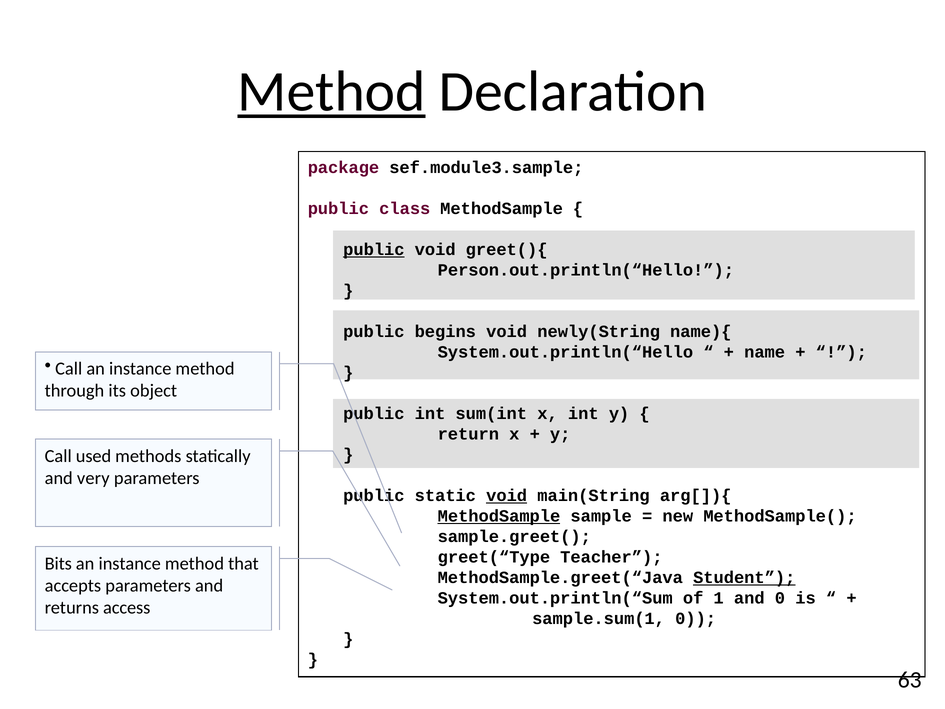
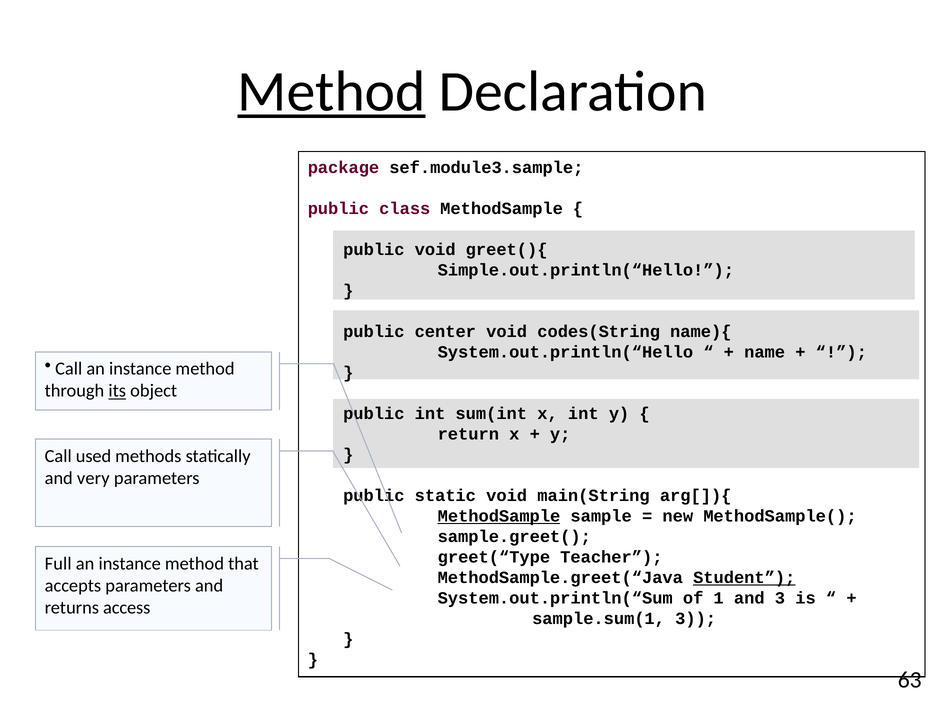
public underline: present -> none (374, 249)
Person.out.println(“Hello: Person.out.println(“Hello -> Simple.out.println(“Hello (586, 270)
begins: begins -> center (445, 331)
newly(String: newly(String -> codes(String (599, 331)
its underline: none -> present (117, 391)
void underline: present -> none (507, 495)
Bits: Bits -> Full (58, 563)
and 0: 0 -> 3 (780, 598)
sample.sum(1 0: 0 -> 3 (696, 618)
